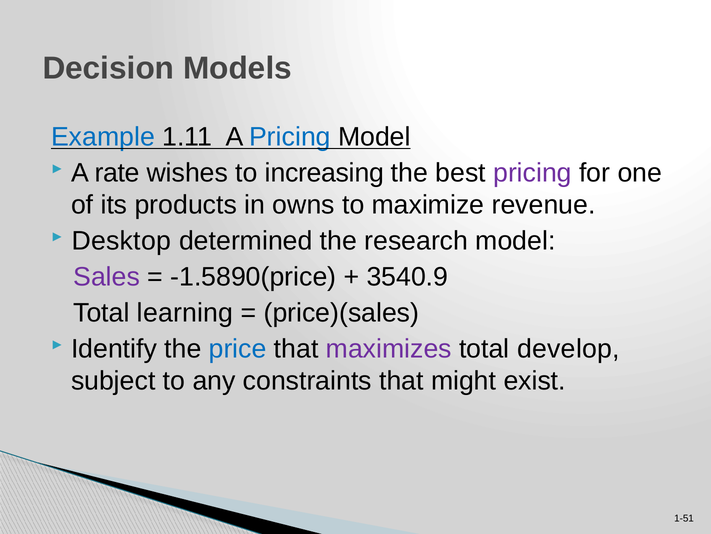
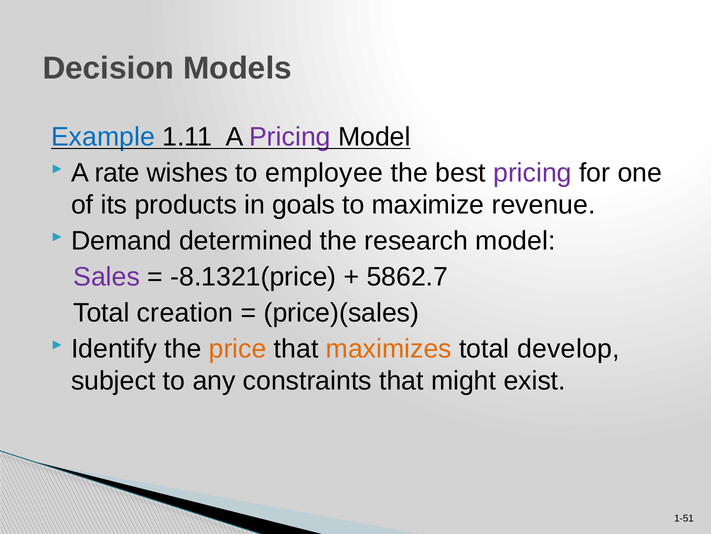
Pricing colour: blue -> purple (290, 137)
increasing: increasing -> employee (324, 173)
owns: owns -> goals (304, 205)
Desktop: Desktop -> Demand (121, 241)
-1.5890(price: -1.5890(price -> -8.1321(price (253, 277)
3540.9: 3540.9 -> 5862.7 (407, 277)
learning: learning -> creation (185, 312)
price colour: blue -> orange (238, 348)
maximizes colour: purple -> orange (389, 348)
